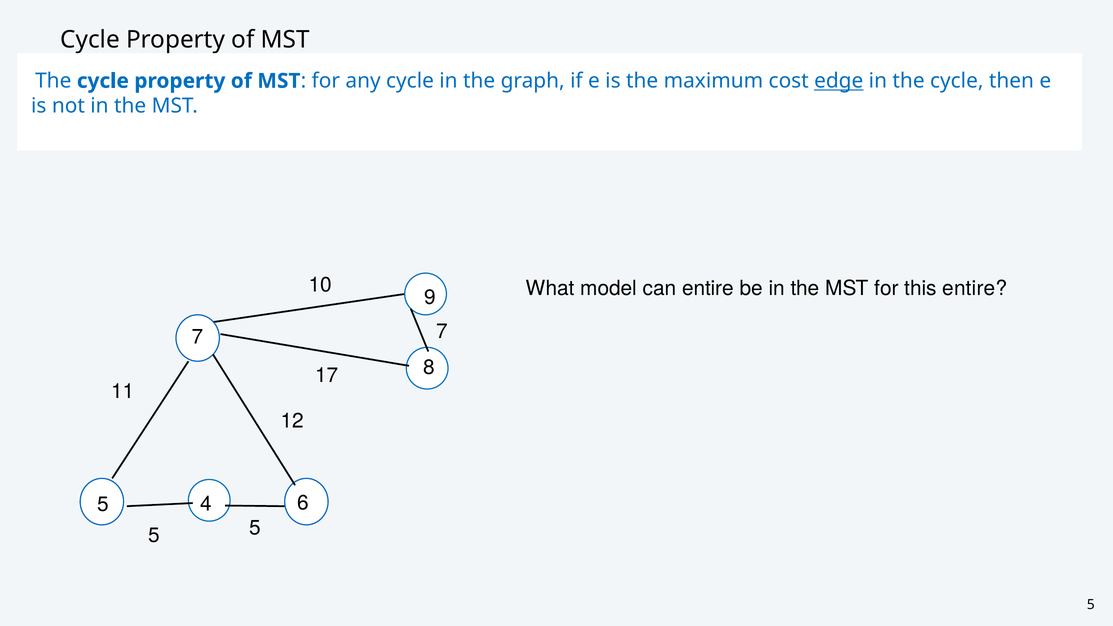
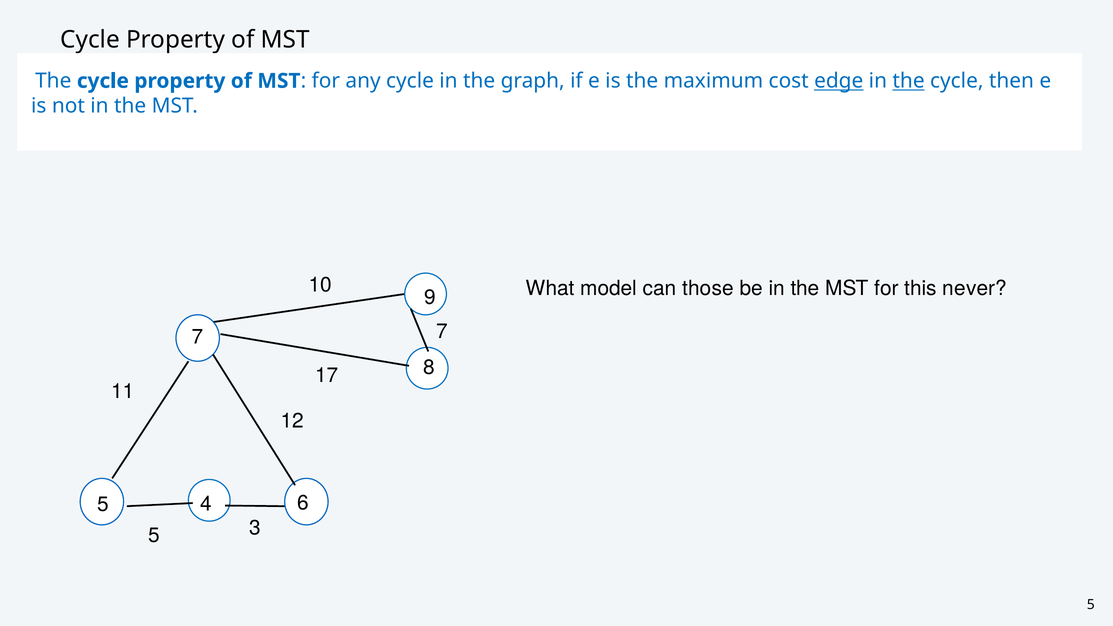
the underline: none -> present (909, 81)
can entire: entire -> those (708, 289)
this entire: entire -> never (975, 289)
5 5: 5 -> 3 (255, 528)
